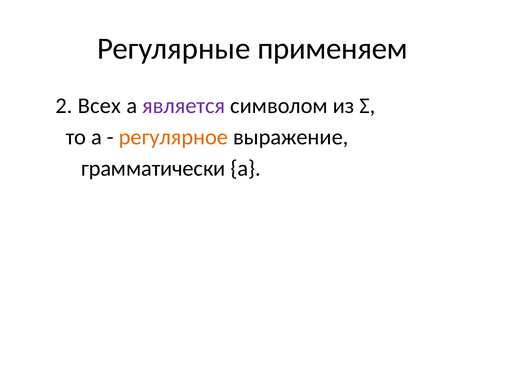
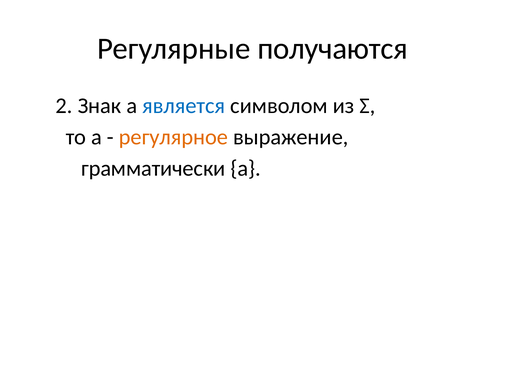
применяем: применяем -> получаются (333, 49)
Всех: Всех -> Знак (100, 106)
является colour: purple -> blue (184, 106)
